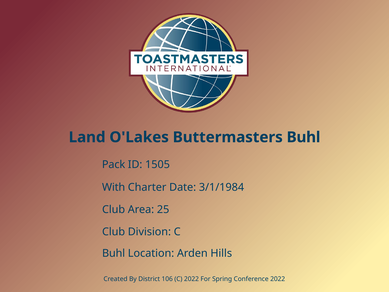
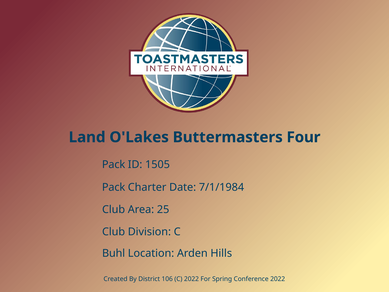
Buttermasters Buhl: Buhl -> Four (303, 137)
With: With -> Pack (114, 187)
3/1/1984: 3/1/1984 -> 7/1/1984 (222, 187)
